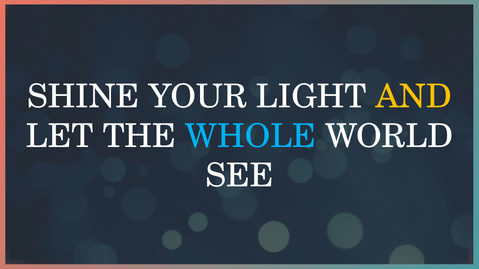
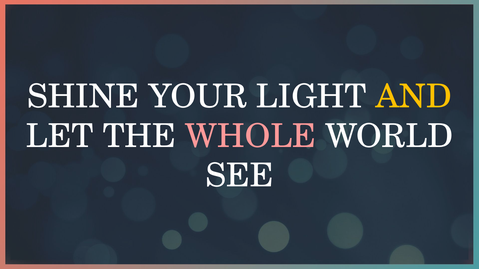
WHOLE colour: light blue -> pink (251, 136)
